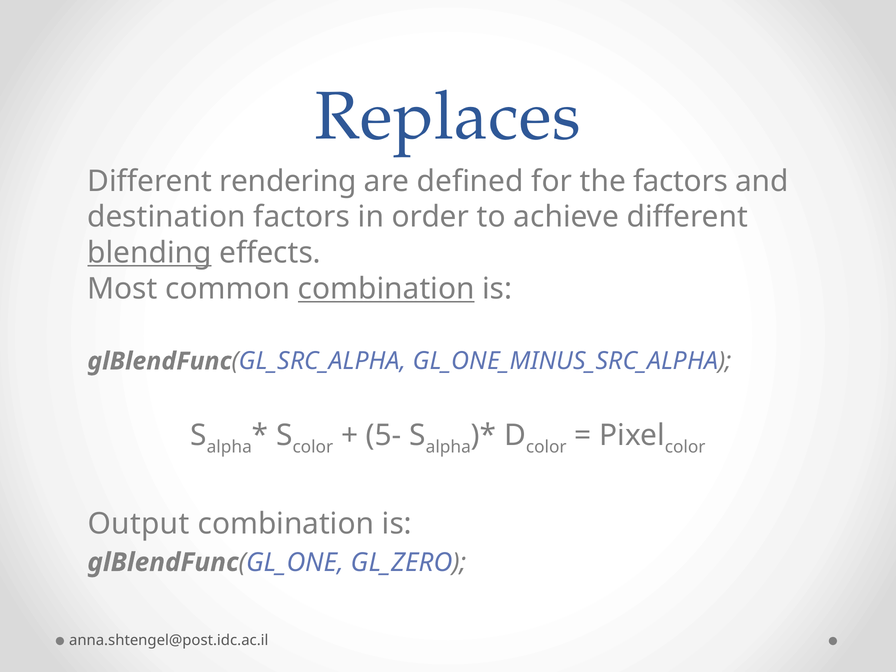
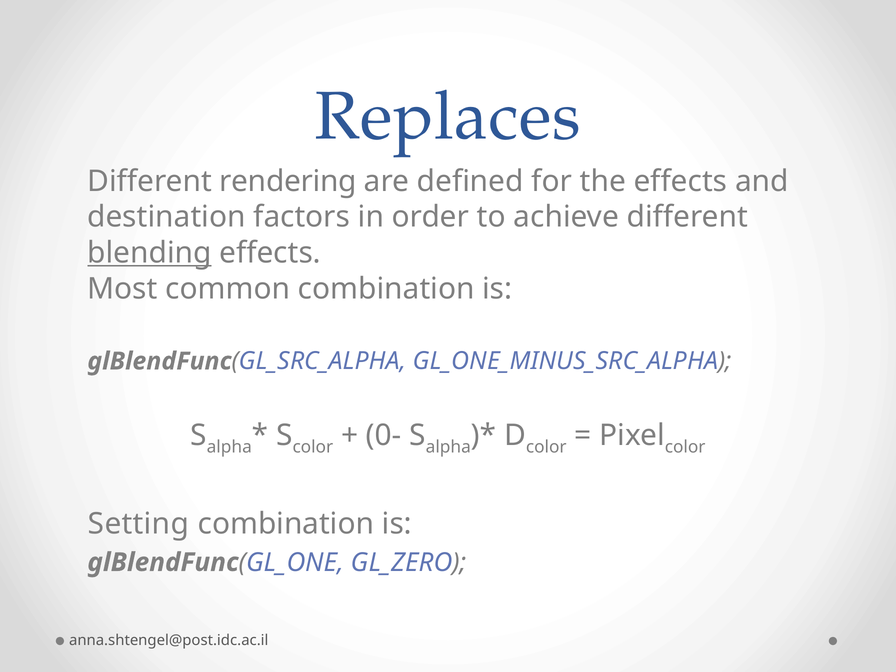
the factors: factors -> effects (680, 181)
combination underline: present -> none (386, 289)
5-: 5- -> 0- (384, 435)
Output: Output -> Setting (139, 524)
